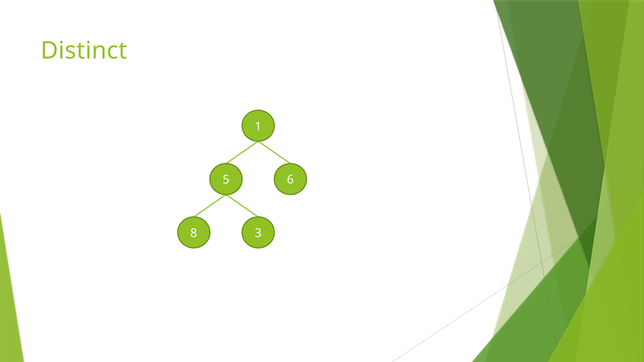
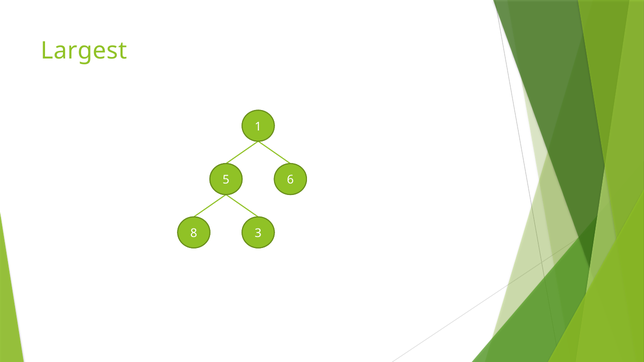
Distinct: Distinct -> Largest (84, 51)
